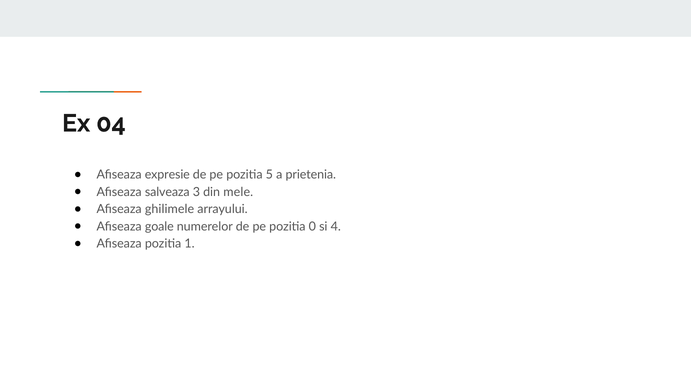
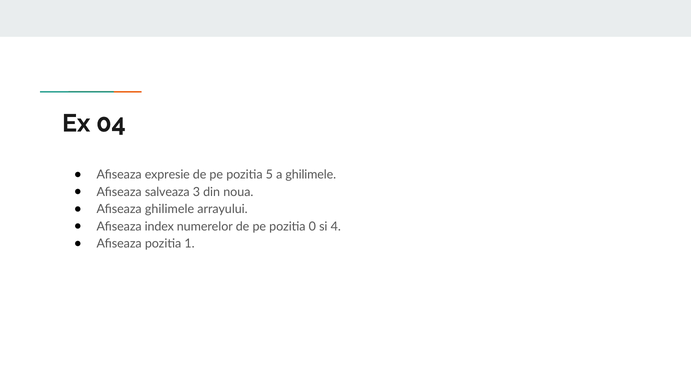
a prietenia: prietenia -> ghilimele (311, 175)
mele: mele -> noua (238, 192)
goale: goale -> index (159, 226)
